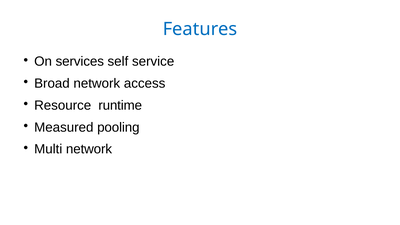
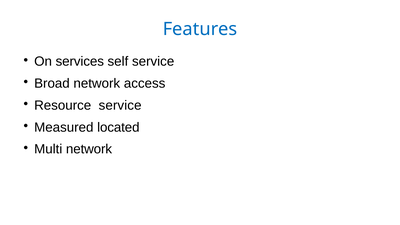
Resource runtime: runtime -> service (120, 105)
pooling: pooling -> located (118, 127)
